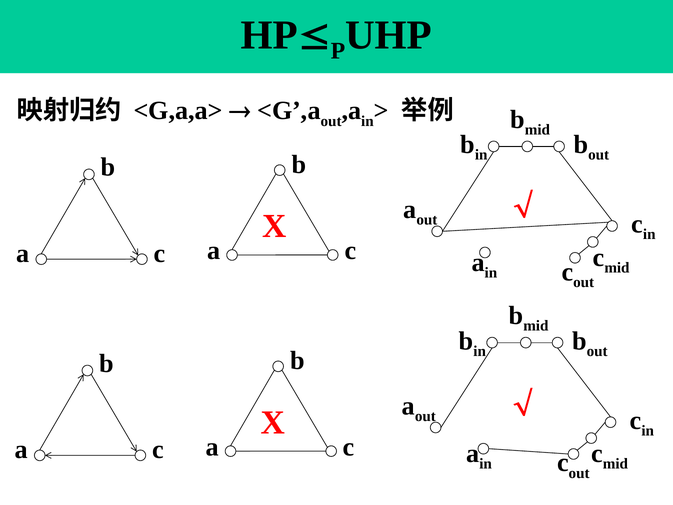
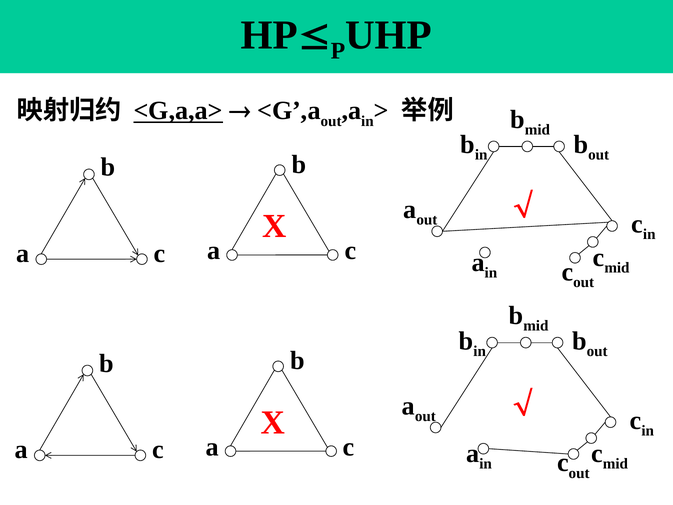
<G,a,a> underline: none -> present (178, 111)
